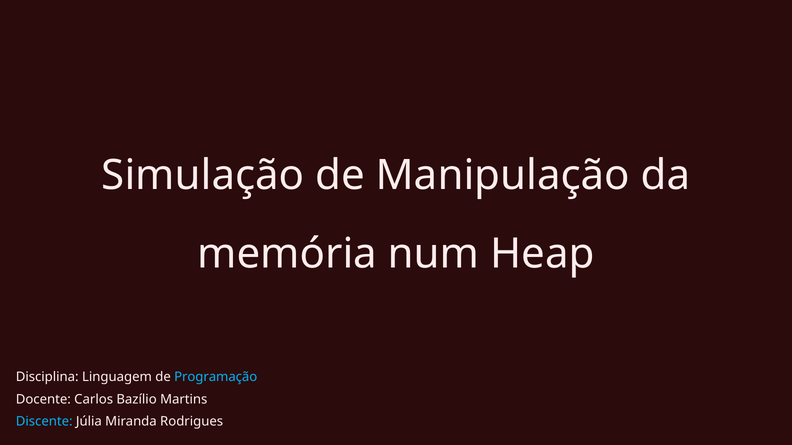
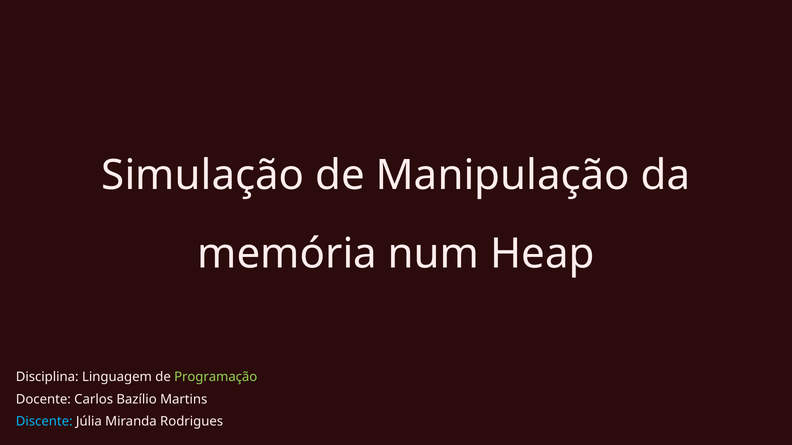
Programação colour: light blue -> light green (216, 377)
